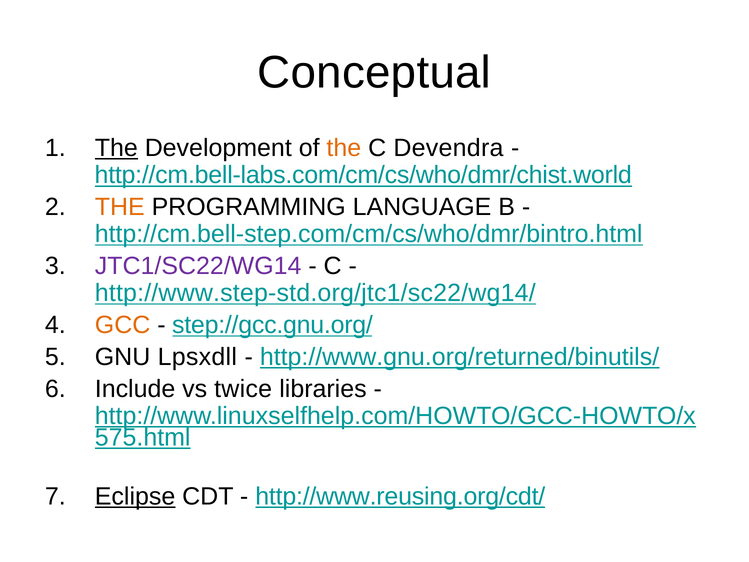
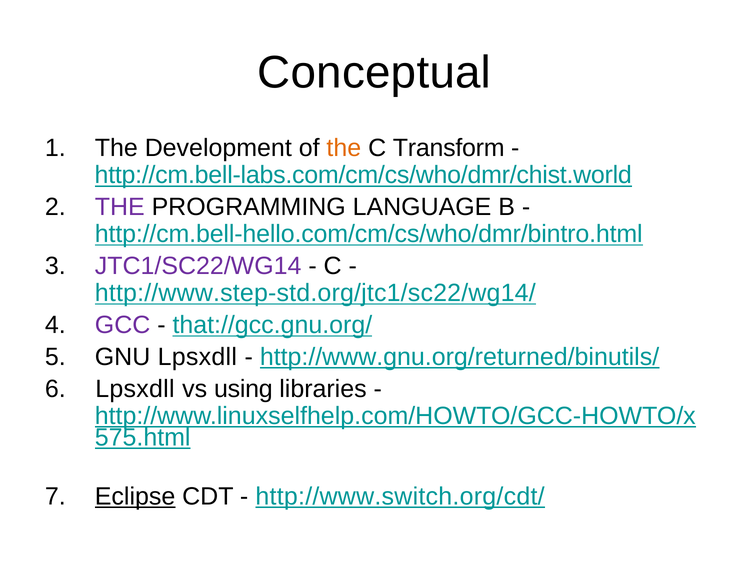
The underline: present -> none (116, 148)
Devendra: Devendra -> Transform (449, 148)
THE colour: orange -> purple (120, 207)
http://cm.bell-step.com/cm/cs/who/dmr/bintro.html: http://cm.bell-step.com/cm/cs/who/dmr/bintro.html -> http://cm.bell-hello.com/cm/cs/who/dmr/bintro.html (369, 234)
GCC colour: orange -> purple (123, 325)
step://gcc.gnu.org/: step://gcc.gnu.org/ -> that://gcc.gnu.org/ (272, 325)
Include: Include -> Lpsxdll (135, 389)
twice: twice -> using (243, 389)
http://www.reusing.org/cdt/: http://www.reusing.org/cdt/ -> http://www.switch.org/cdt/ (400, 496)
